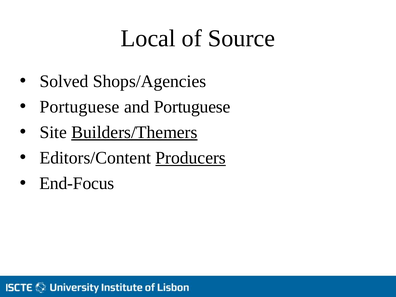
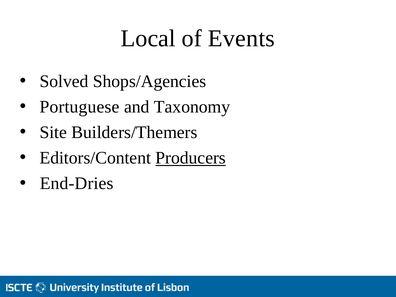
Source: Source -> Events (241, 38)
and Portuguese: Portuguese -> Taxonomy (192, 107)
Builders/Themers underline: present -> none (134, 132)
End-Focus: End-Focus -> End-Dries (77, 183)
